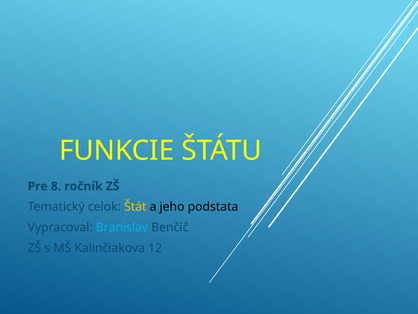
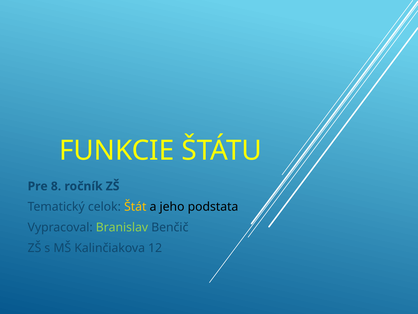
Branislav colour: light blue -> light green (122, 227)
